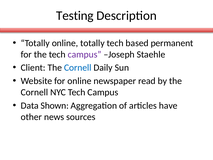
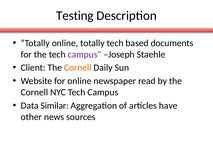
permanent: permanent -> documents (172, 43)
Cornell colour: blue -> orange (78, 68)
Shown: Shown -> Similar (55, 105)
